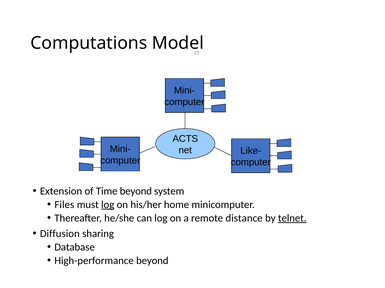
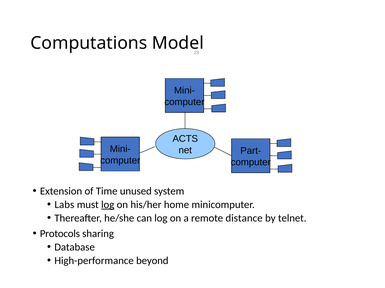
Like-: Like- -> Part- (251, 151)
Time beyond: beyond -> unused (136, 192)
Files: Files -> Labs (64, 205)
telnet underline: present -> none (292, 219)
Diffusion: Diffusion -> Protocols (60, 234)
